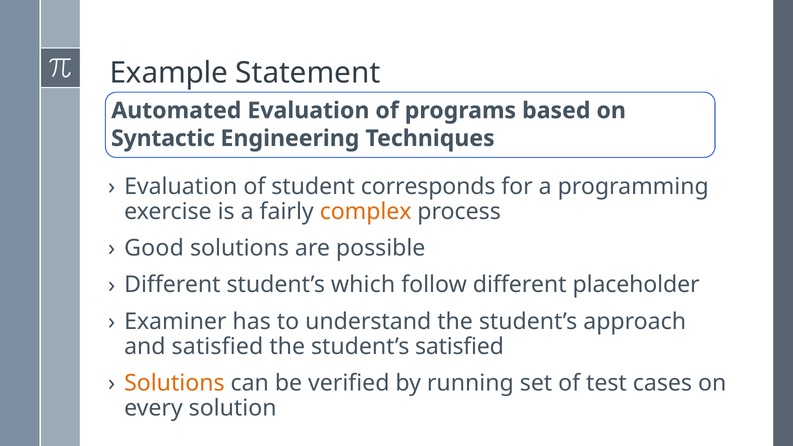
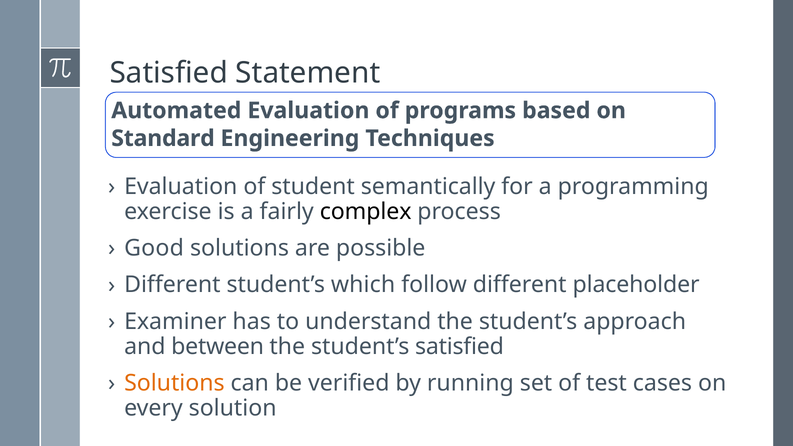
Example: Example -> Satisfied (169, 73)
Syntactic: Syntactic -> Standard (163, 138)
corresponds: corresponds -> semantically (428, 187)
complex colour: orange -> black (366, 212)
and satisfied: satisfied -> between (218, 347)
